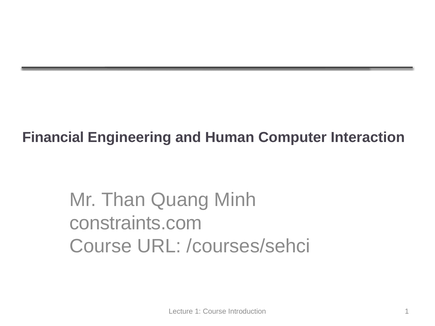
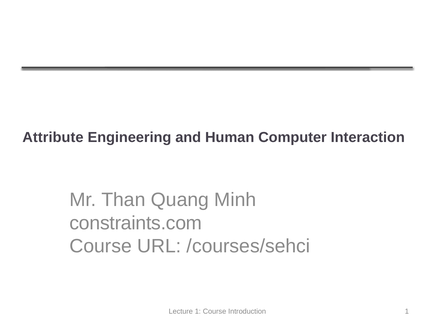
Financial: Financial -> Attribute (53, 137)
